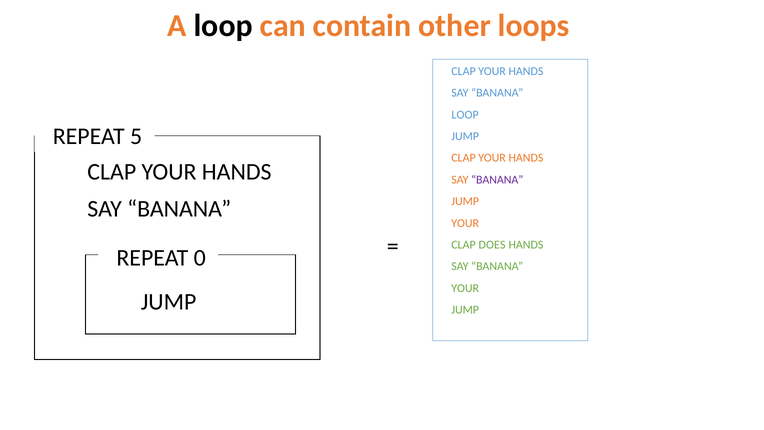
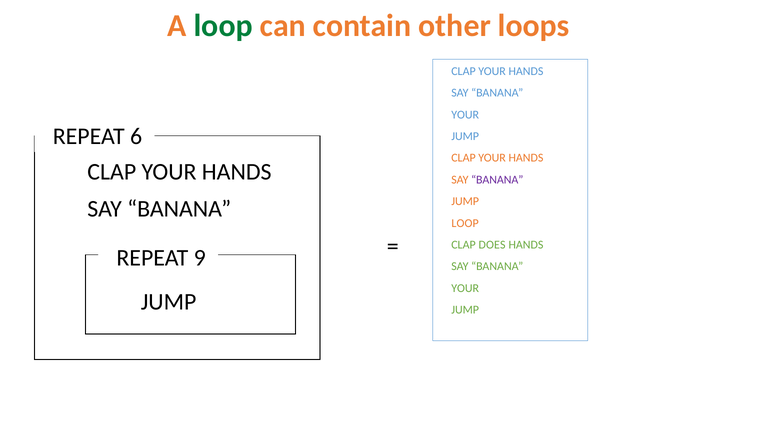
loop colour: black -> green (223, 26)
LOOP: LOOP -> YOUR (465, 115)
5: 5 -> 6 (136, 136)
YOUR: YOUR -> LOOP (465, 223)
0: 0 -> 9 (200, 258)
